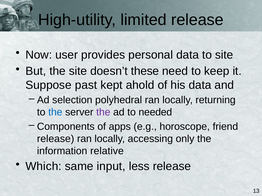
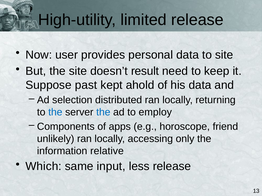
these: these -> result (145, 71)
polyhedral: polyhedral -> distributed (119, 100)
the colour: purple -> blue (103, 113)
needed: needed -> employ (155, 113)
release: release -> unlikely (56, 139)
